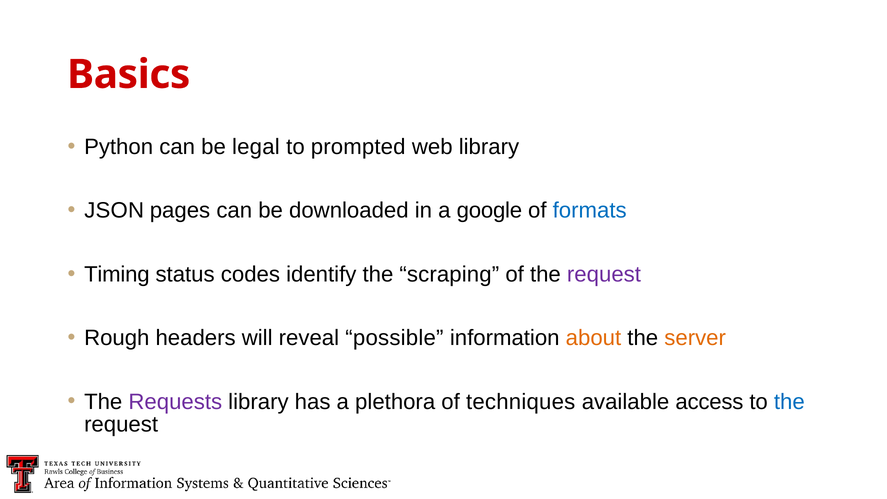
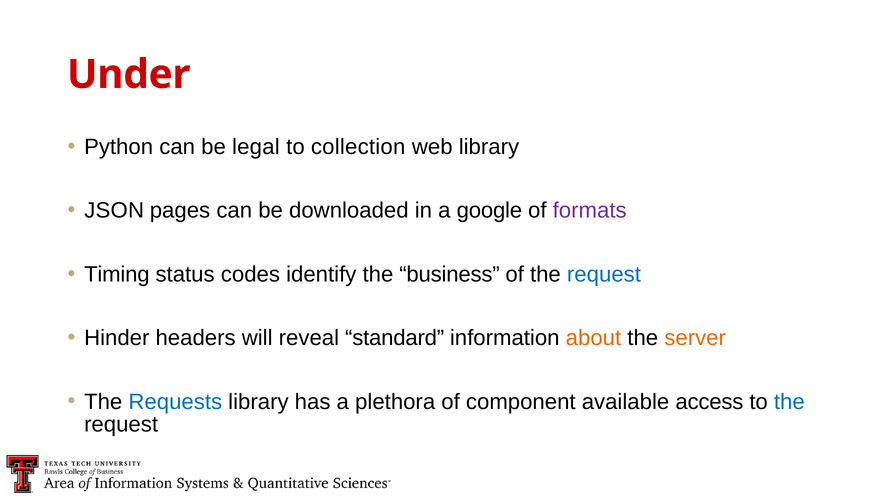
Basics: Basics -> Under (129, 74)
prompted: prompted -> collection (358, 147)
formats colour: blue -> purple (590, 211)
scraping: scraping -> business (449, 274)
request colour: purple -> blue (604, 274)
Rough: Rough -> Hinder (117, 338)
possible: possible -> standard (395, 338)
Requests colour: purple -> blue (175, 402)
techniques: techniques -> component (521, 402)
